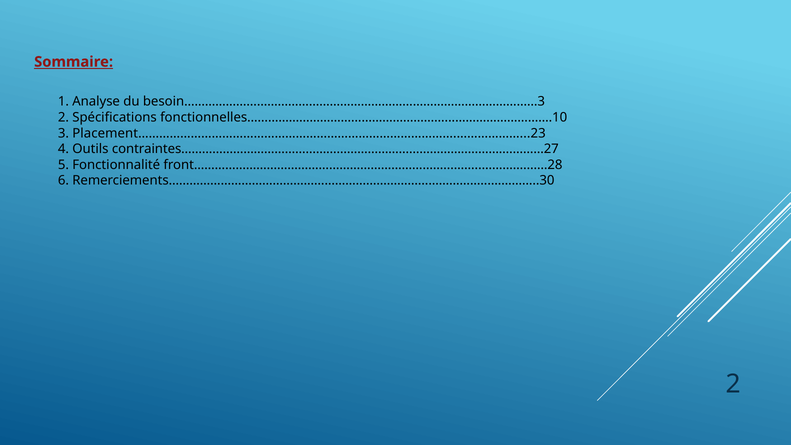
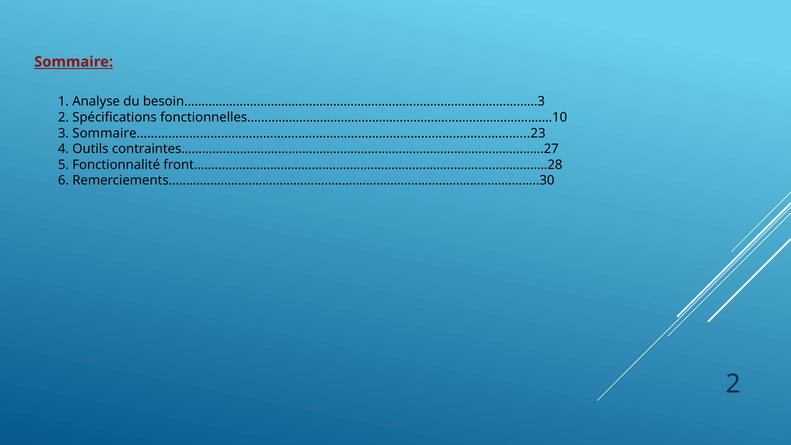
Placement……………………………………………………………………………….………………...23: Placement……………………………………………………………………………….………………...23 -> Sommaire……………………………………………………………………………….………………...23 (309, 133)
